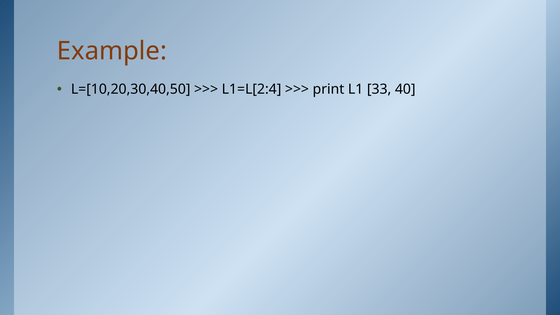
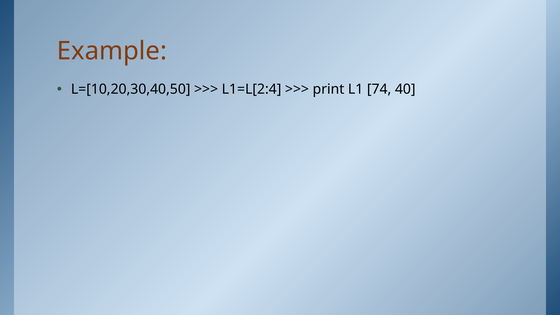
33: 33 -> 74 (379, 89)
